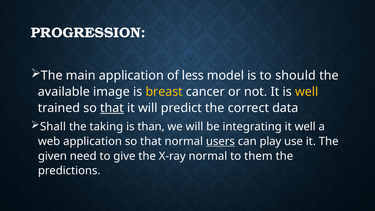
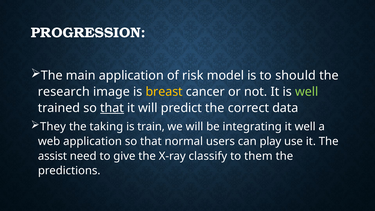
less: less -> risk (193, 75)
available: available -> research (64, 92)
well colour: yellow -> light green (307, 92)
Shall: Shall -> They (53, 127)
than: than -> train (151, 127)
users underline: present -> none (220, 141)
given: given -> assist (52, 156)
X-ray normal: normal -> classify (208, 156)
